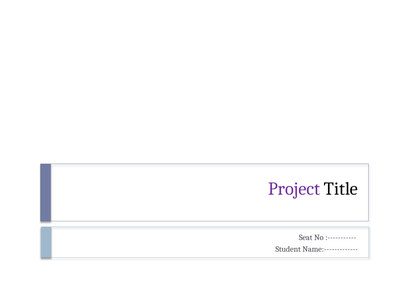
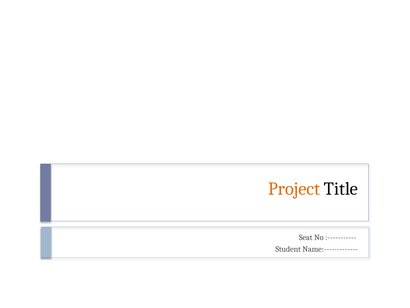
Project colour: purple -> orange (294, 188)
